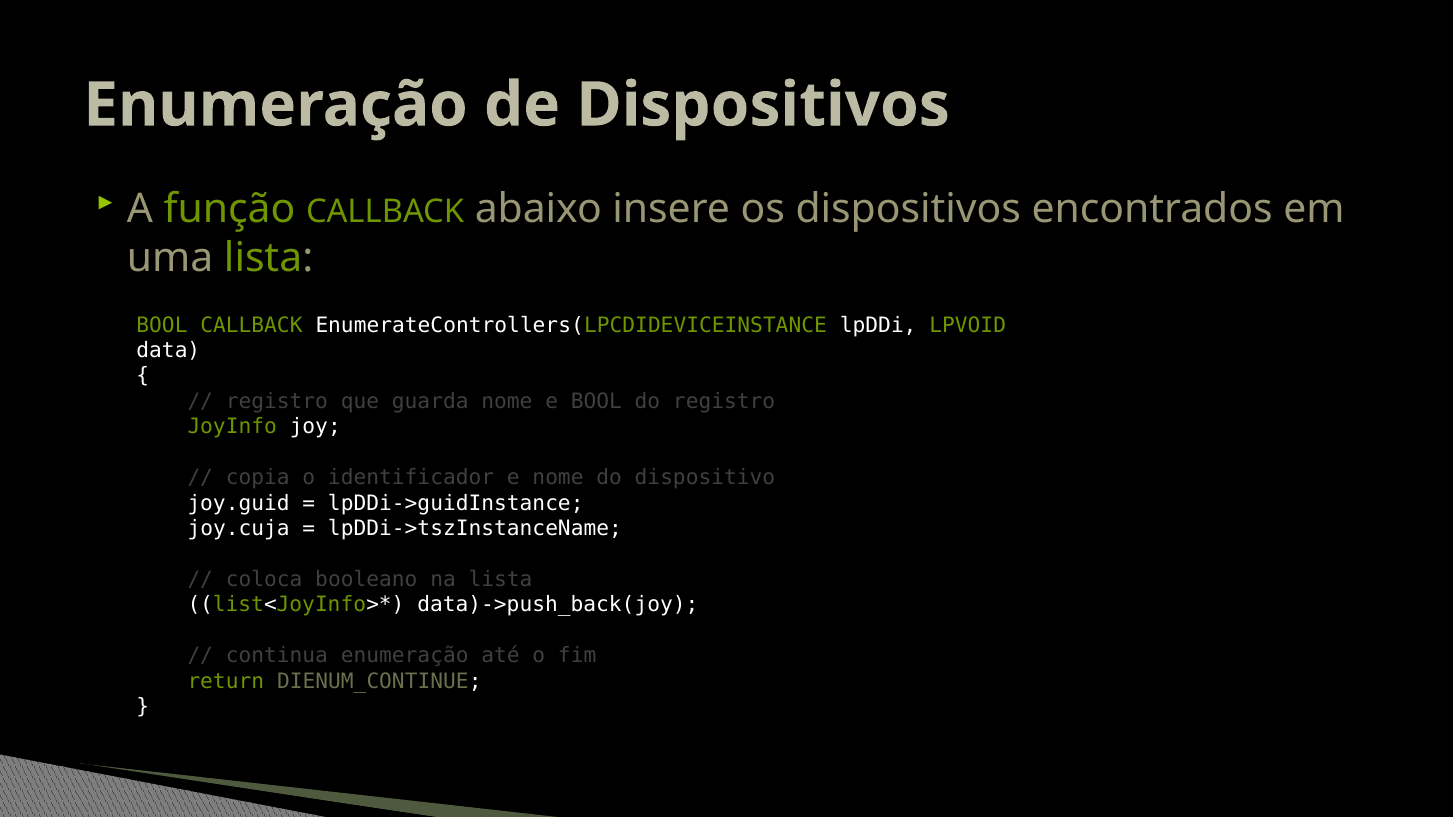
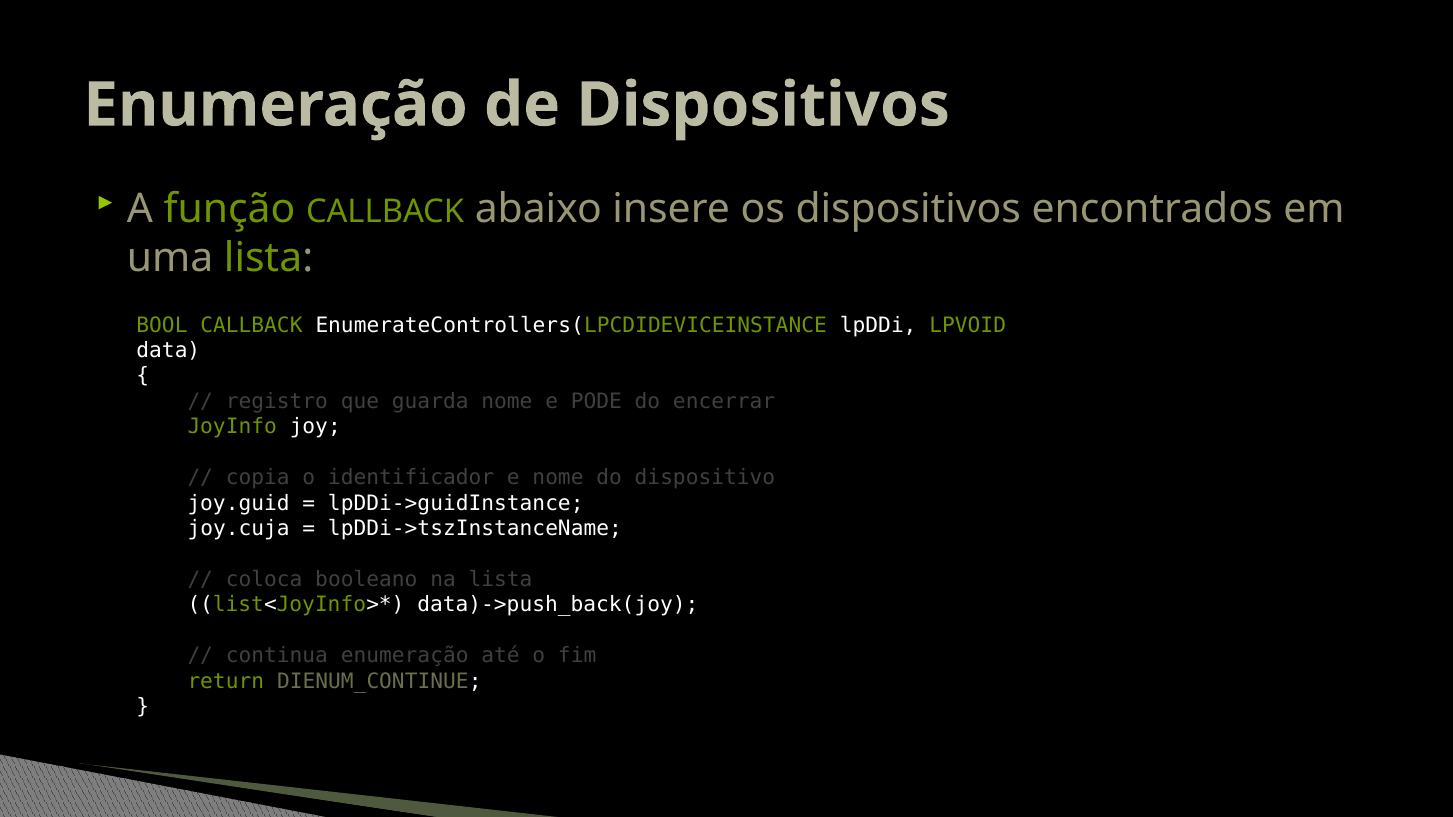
e BOOL: BOOL -> PODE (596, 402)
do registro: registro -> encerrar (724, 402)
